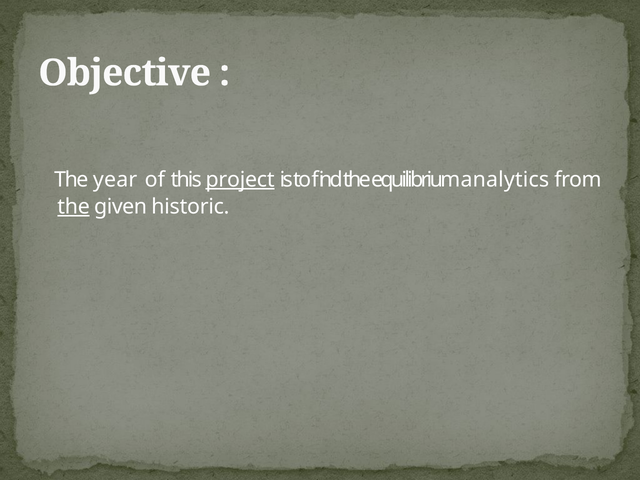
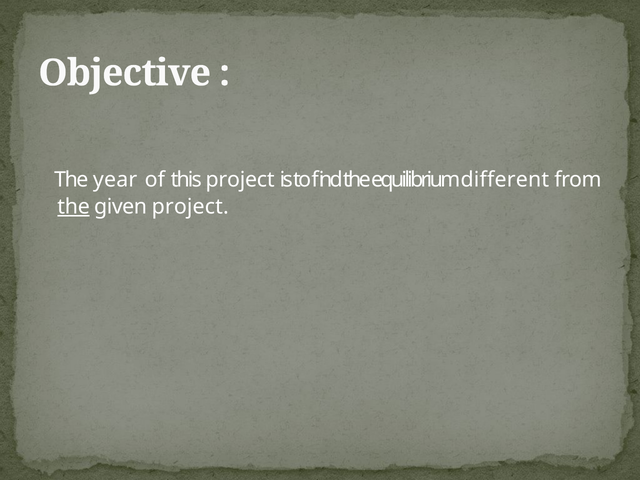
project underline: present -> none (240, 180)
analytics: analytics -> different (505, 180)
given historic: historic -> project (190, 207)
